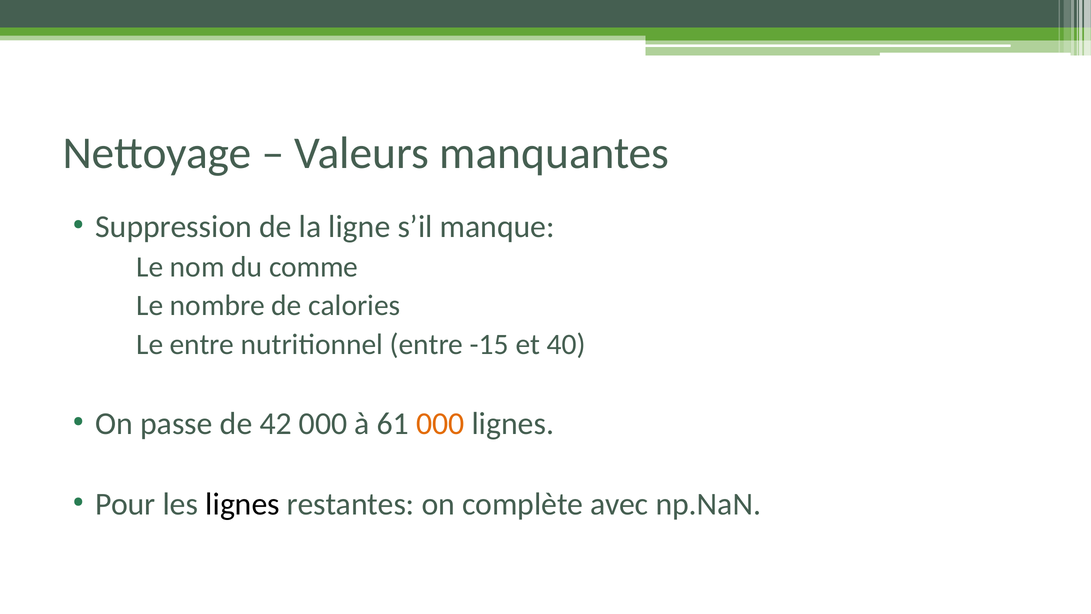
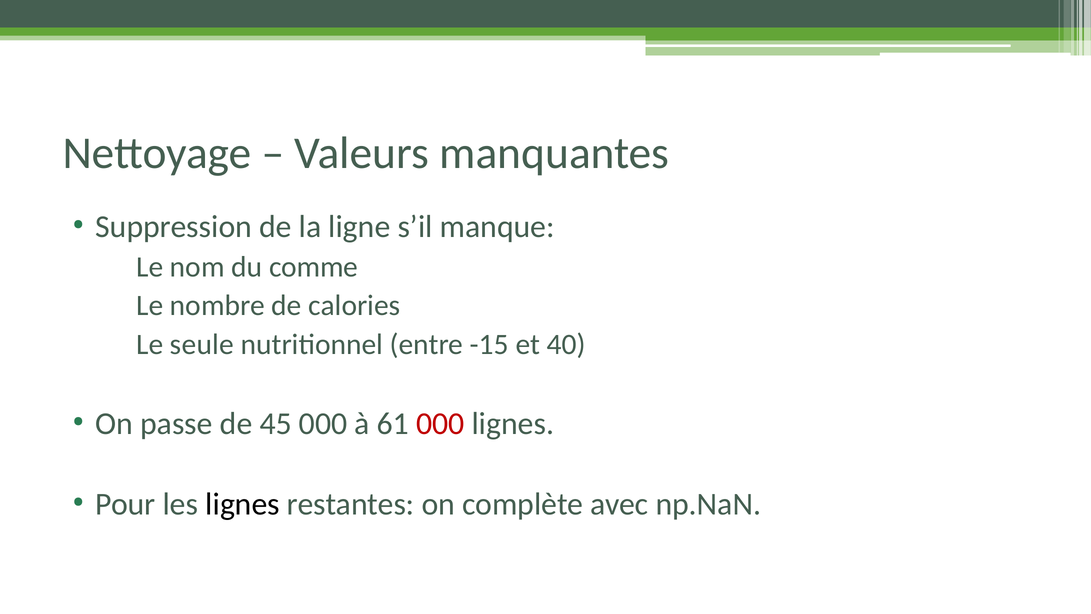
Le entre: entre -> seule (202, 344)
42: 42 -> 45 (276, 424)
000 colour: orange -> red (440, 424)
